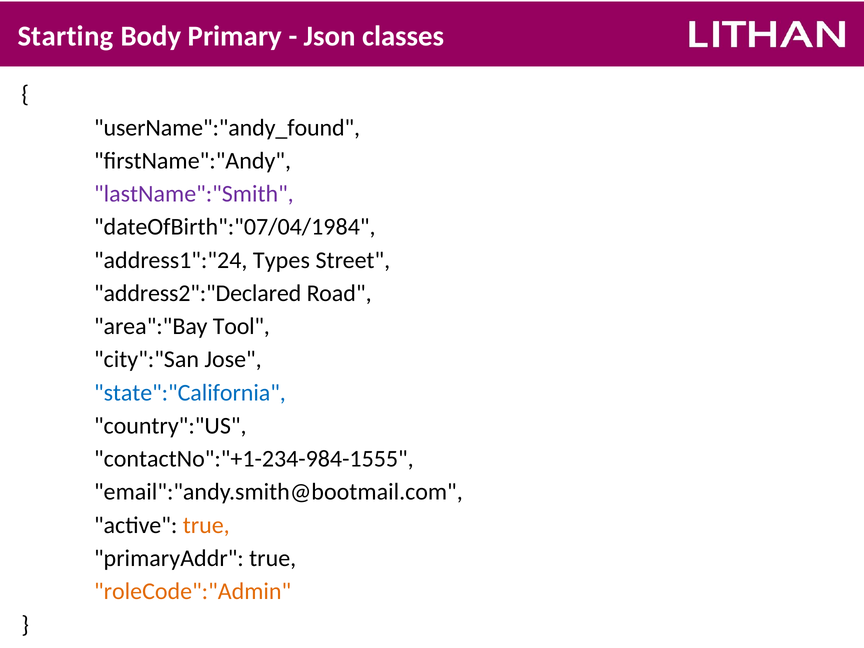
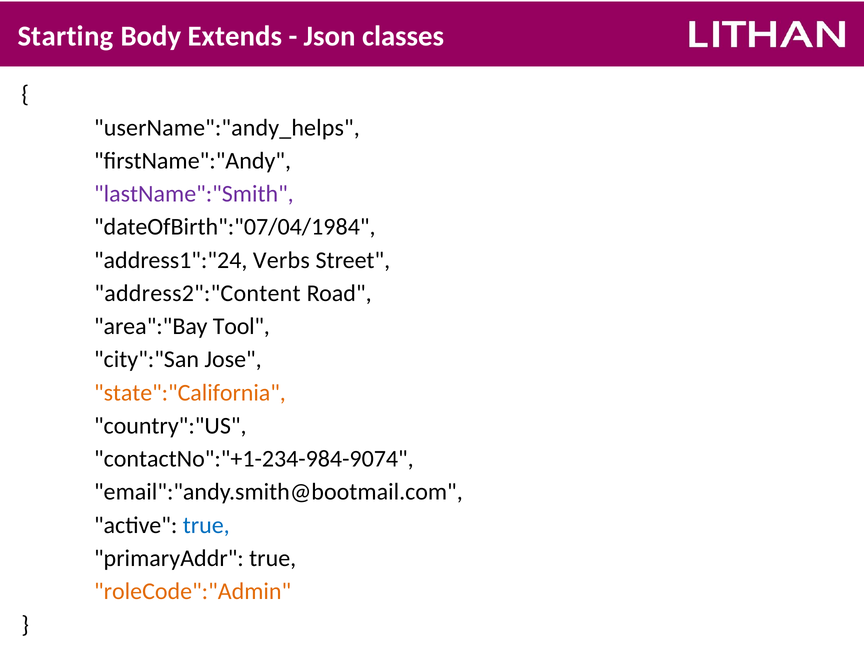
Primary: Primary -> Extends (235, 36)
userName":"andy_found: userName":"andy_found -> userName":"andy_helps (227, 128)
Types: Types -> Verbs (281, 260)
address2":"Declared: address2":"Declared -> address2":"Content (198, 293)
state":"California colour: blue -> orange (190, 393)
contactNo":"+1-234-984-1555: contactNo":"+1-234-984-1555 -> contactNo":"+1-234-984-9074 (254, 459)
true colour: orange -> blue (206, 525)
